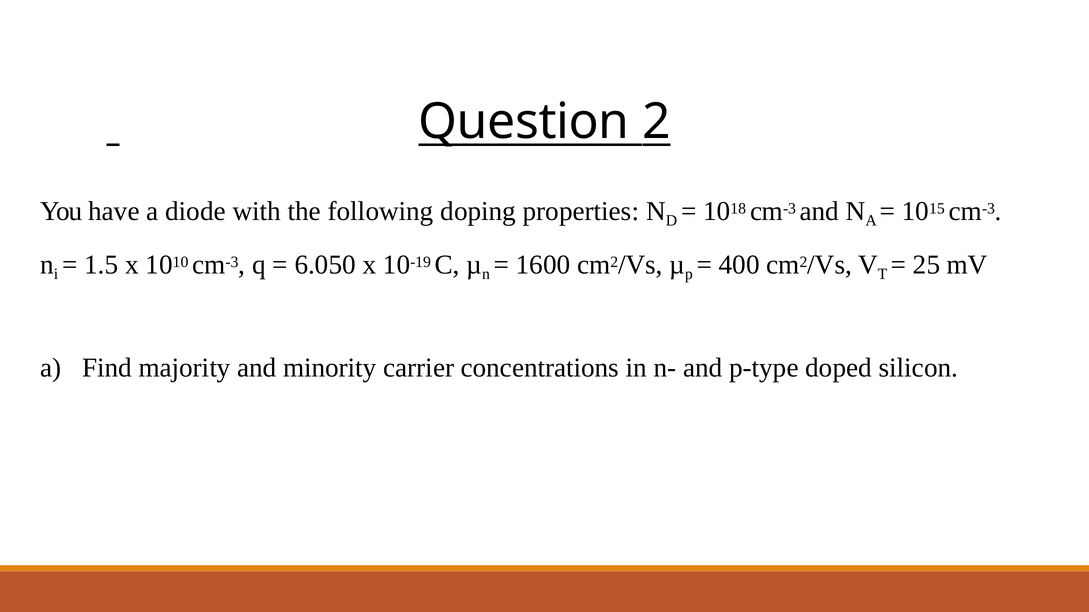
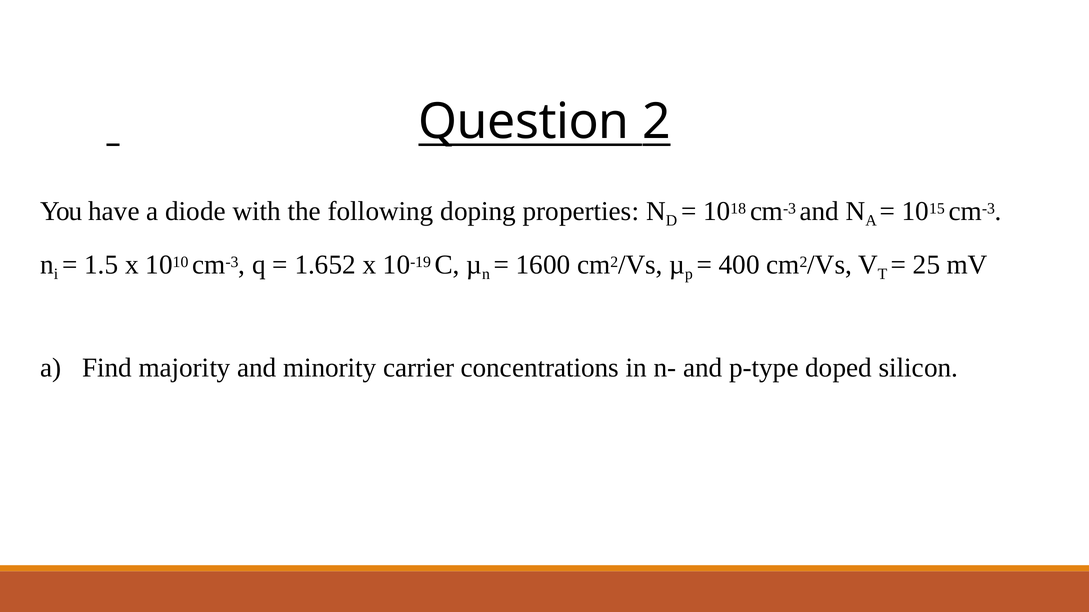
6.050: 6.050 -> 1.652 (325, 265)
